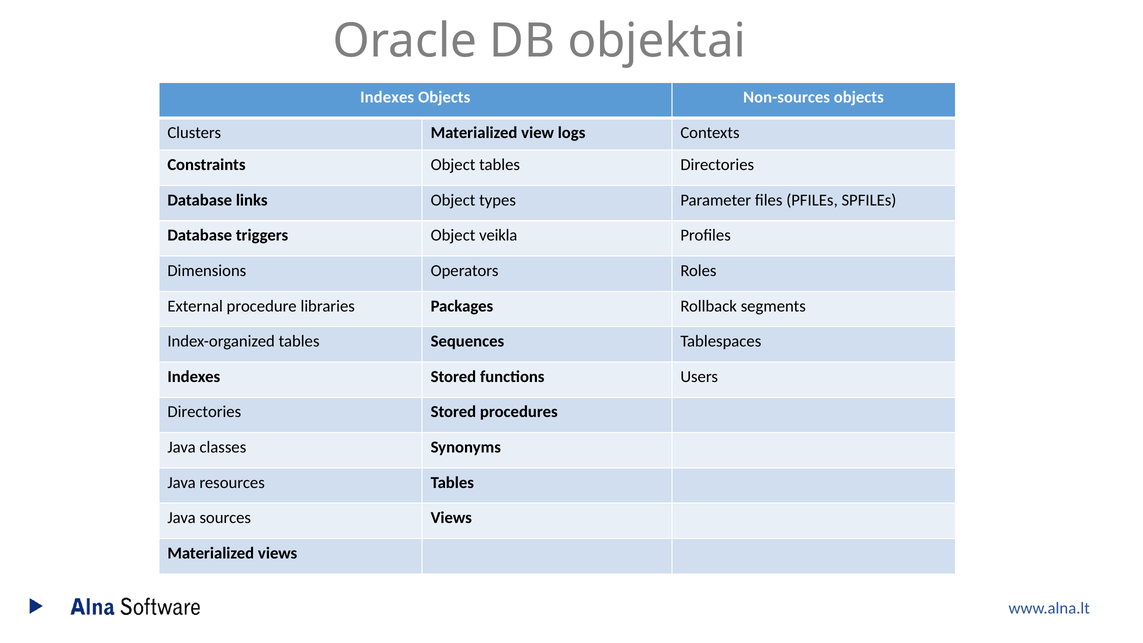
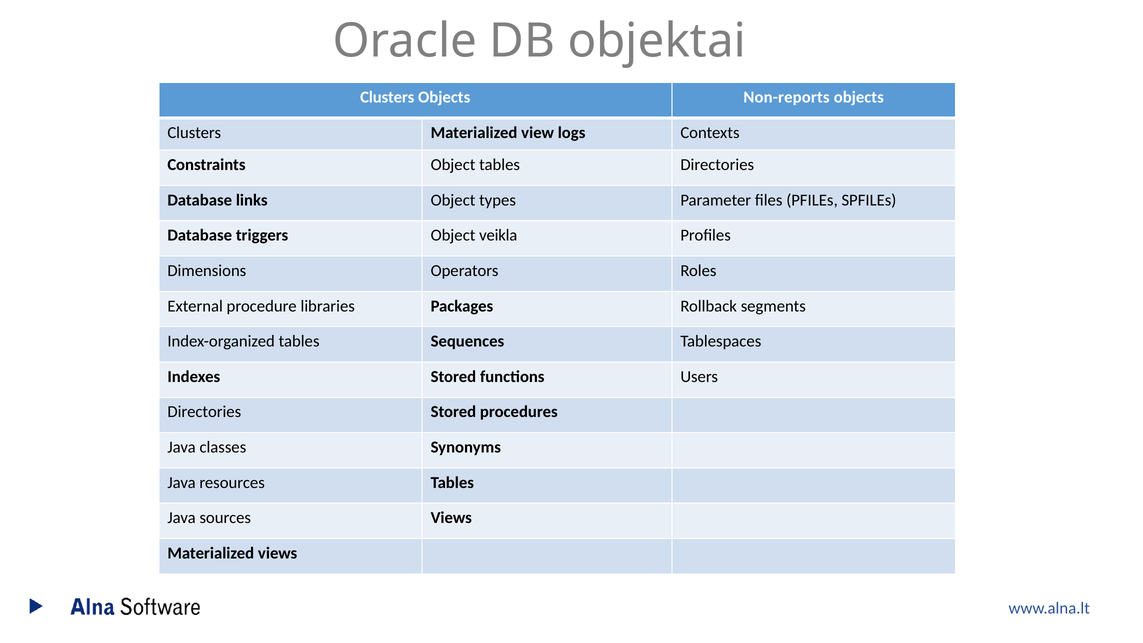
Indexes: Indexes -> Clusters (387, 97)
Non-sources: Non-sources -> Non-reports (787, 97)
